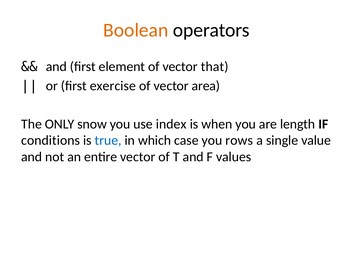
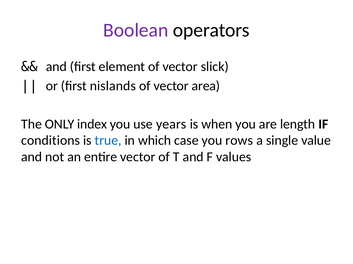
Boolean colour: orange -> purple (136, 30)
that: that -> slick (215, 67)
exercise: exercise -> nislands (113, 86)
snow: snow -> index (92, 124)
index: index -> years (171, 124)
